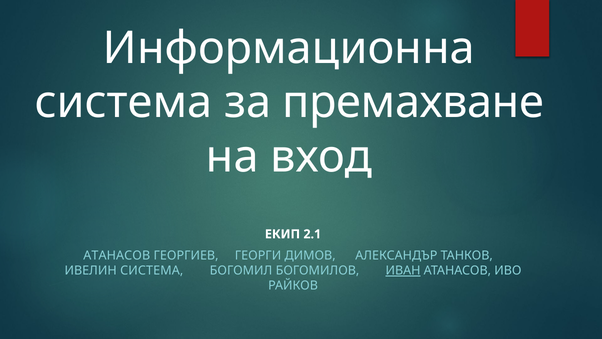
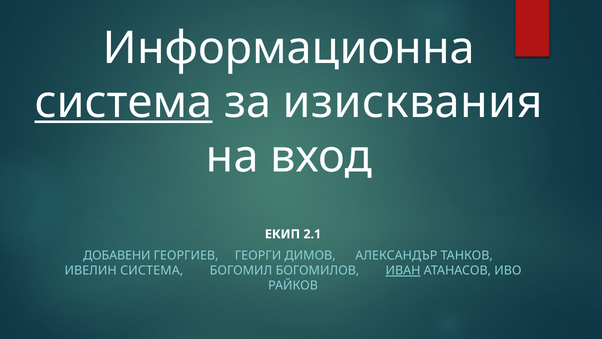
система underline: none -> present (124, 102)
премахване: премахване -> изисквания (413, 102)
АТАНАСОВ: АТАНАСОВ -> ДОБАВЕНИ (117, 255)
